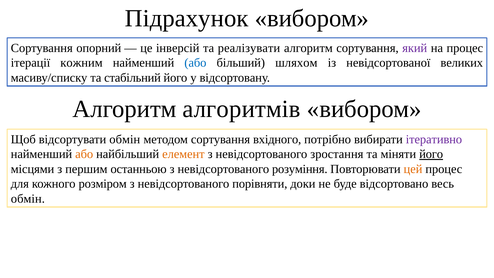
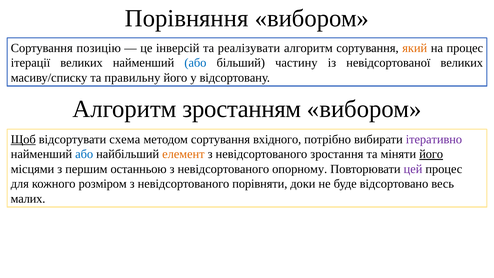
Підрахунок: Підрахунок -> Порівняння (187, 18)
опорний: опорний -> позицію (99, 48)
який colour: purple -> orange (415, 48)
ітерації кожним: кожним -> великих (82, 63)
шляхом: шляхом -> частину (296, 63)
стабільний: стабільний -> правильну (132, 78)
алгоритмів: алгоритмів -> зростанням (242, 109)
Щоб underline: none -> present (23, 139)
відсортувати обмін: обмін -> схема (125, 139)
або colour: orange -> blue (84, 154)
розуміння: розуміння -> опорному (300, 169)
цей colour: orange -> purple (413, 169)
обмін: обмін -> малих (28, 199)
